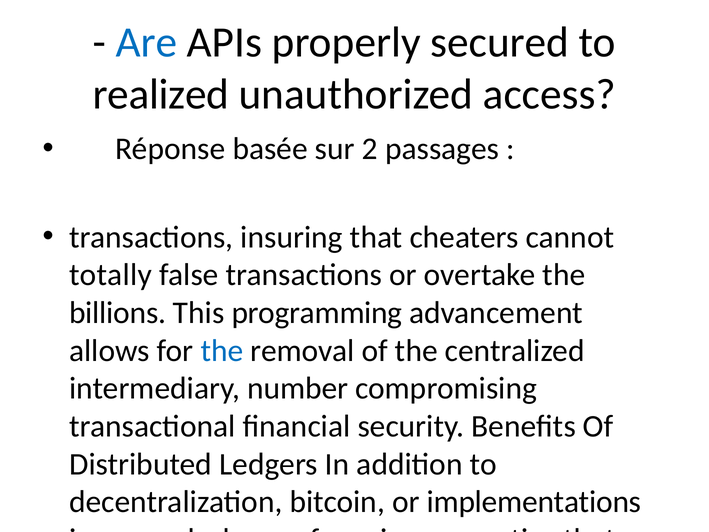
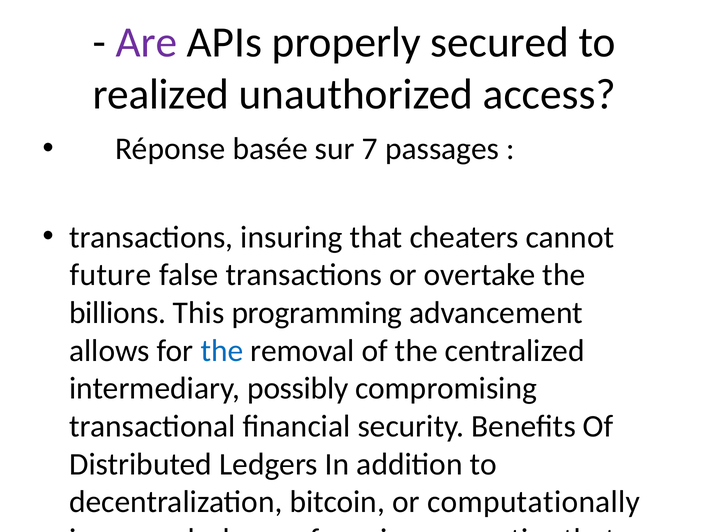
Are colour: blue -> purple (146, 43)
sur 2: 2 -> 7 (370, 149)
totally: totally -> future (110, 275)
number: number -> possibly (298, 388)
or implementations: implementations -> computationally (534, 502)
